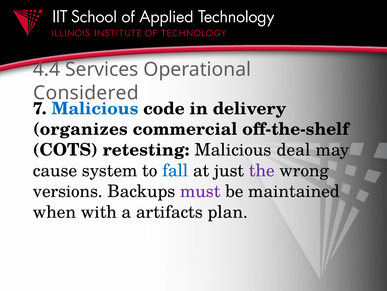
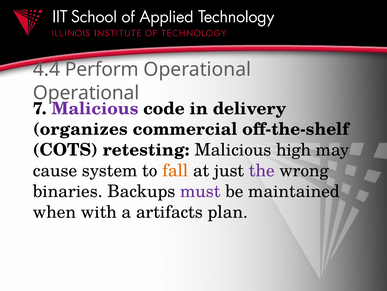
Services: Services -> Perform (102, 69)
Considered: Considered -> Operational (86, 93)
Malicious colour: blue -> purple (95, 108)
deal: deal -> high (294, 150)
fall colour: blue -> orange (175, 170)
versions: versions -> binaries (68, 191)
